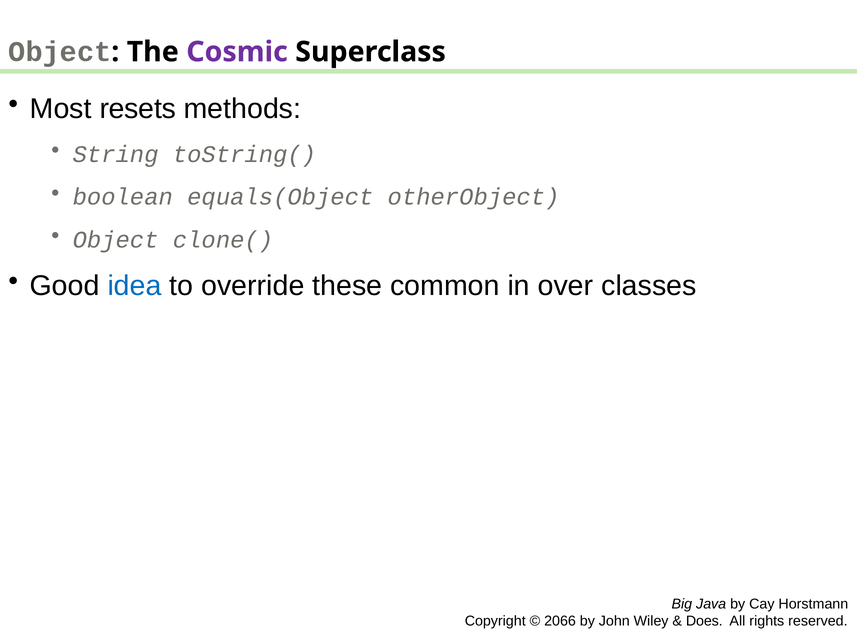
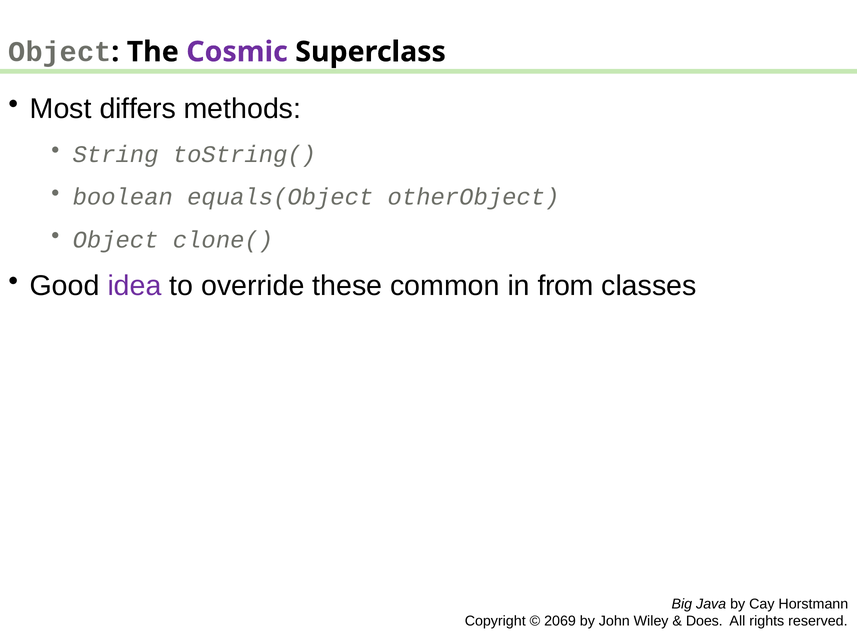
resets: resets -> differs (138, 109)
idea colour: blue -> purple (135, 286)
over: over -> from (566, 286)
2066: 2066 -> 2069 (560, 622)
